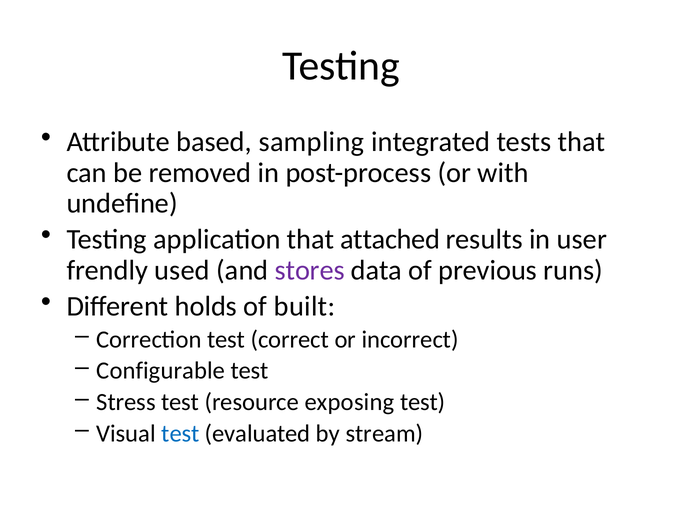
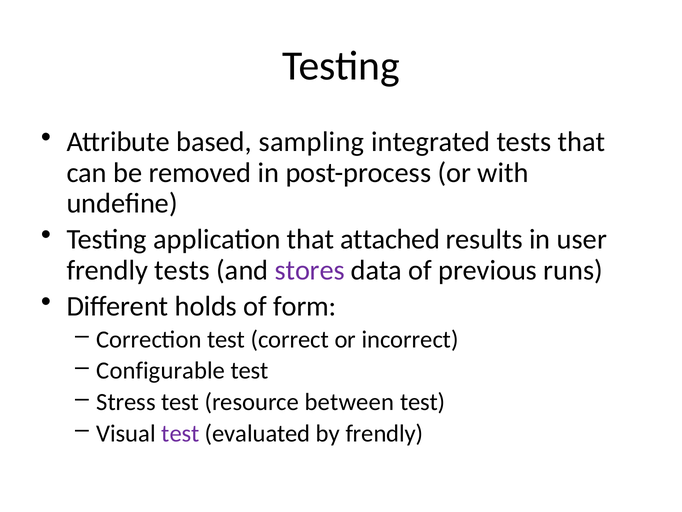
frendly used: used -> tests (182, 270)
built: built -> form (305, 306)
exposing: exposing -> between (349, 402)
test colour: blue -> purple (180, 433)
by stream: stream -> frendly (384, 433)
